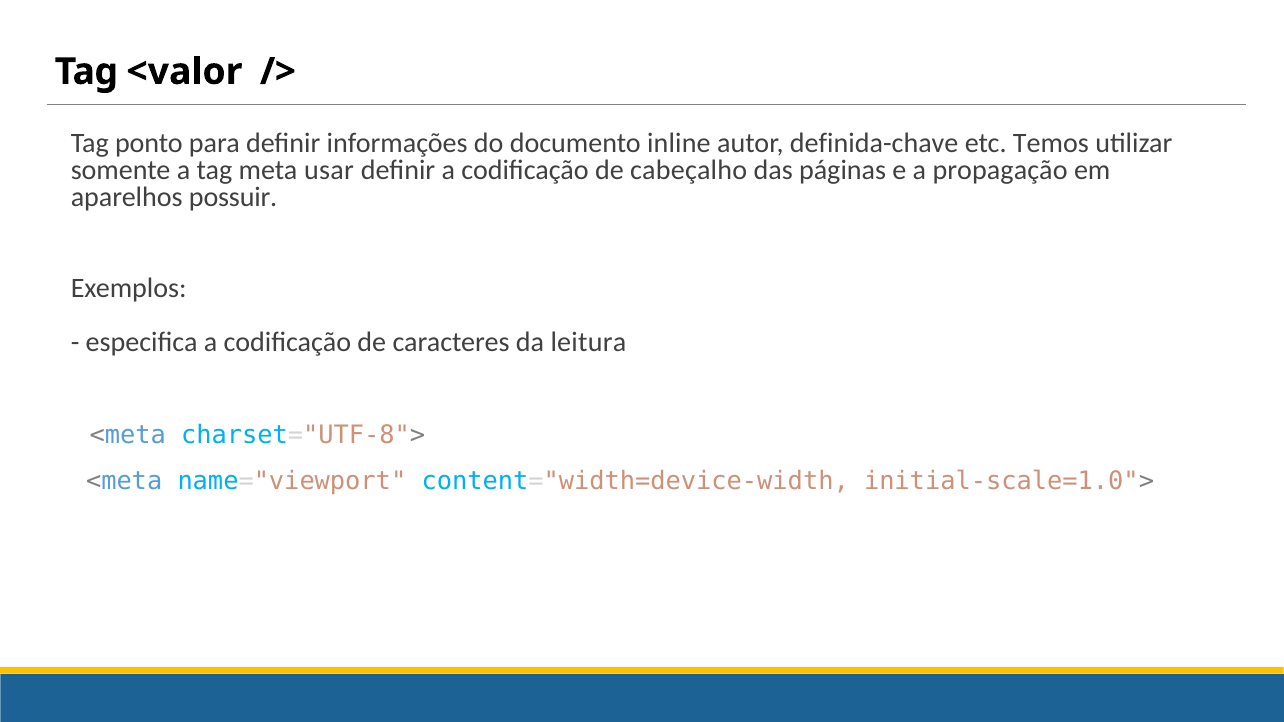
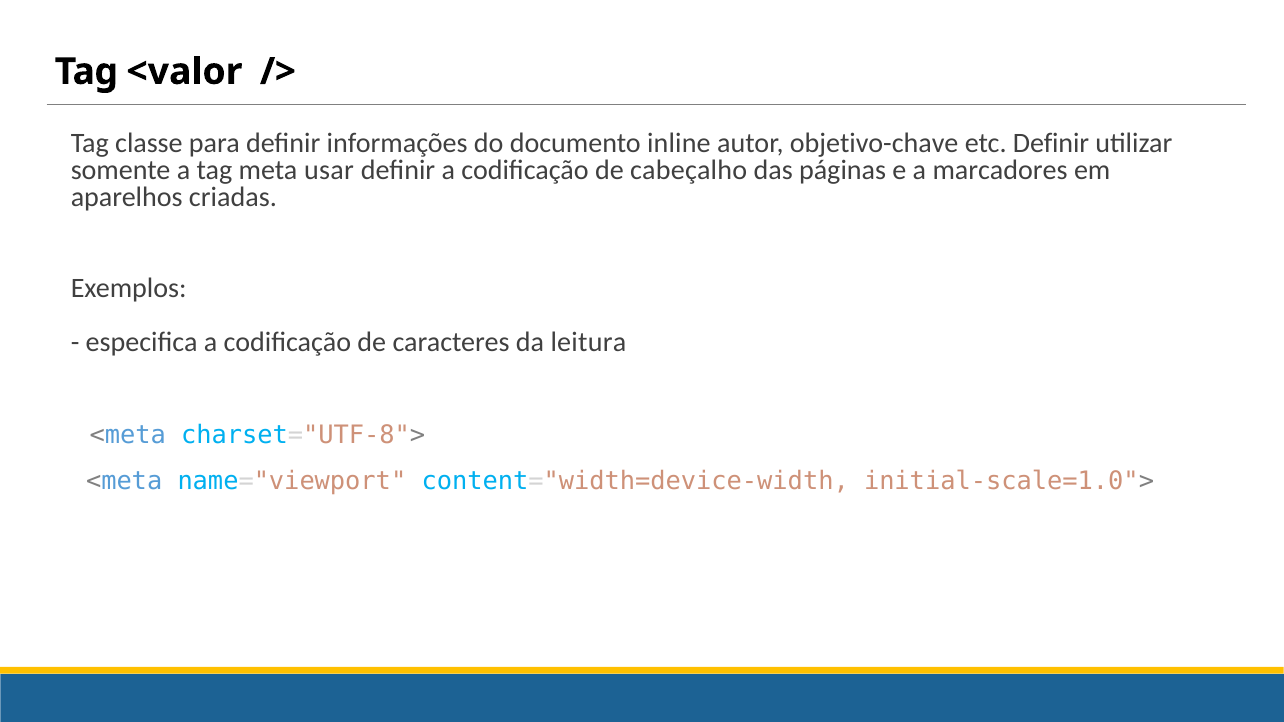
ponto: ponto -> classe (149, 143)
definida-chave: definida-chave -> objetivo-chave (874, 143)
etc Temos: Temos -> Definir (1051, 143)
propagação: propagação -> marcadores (1000, 170)
possuir: possuir -> criadas (233, 197)
